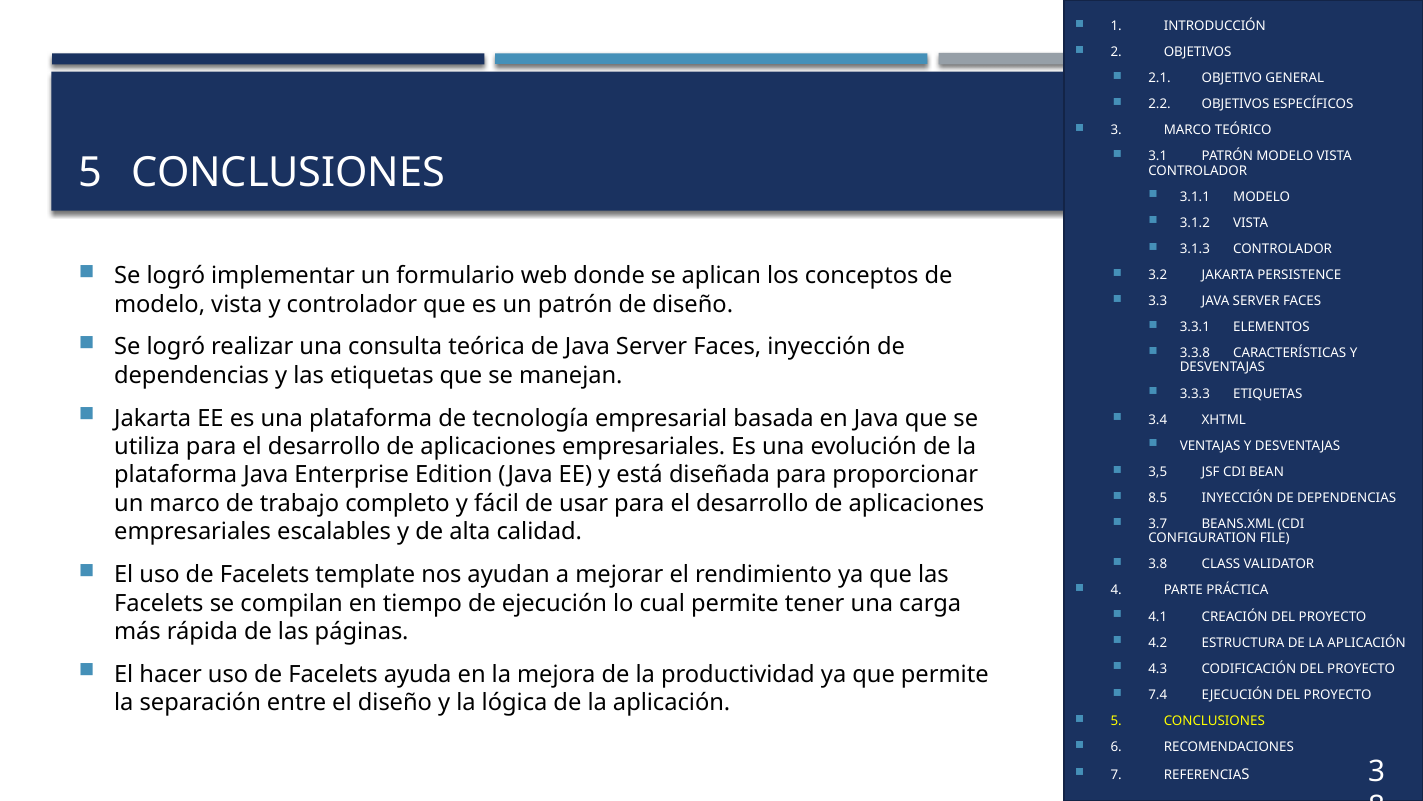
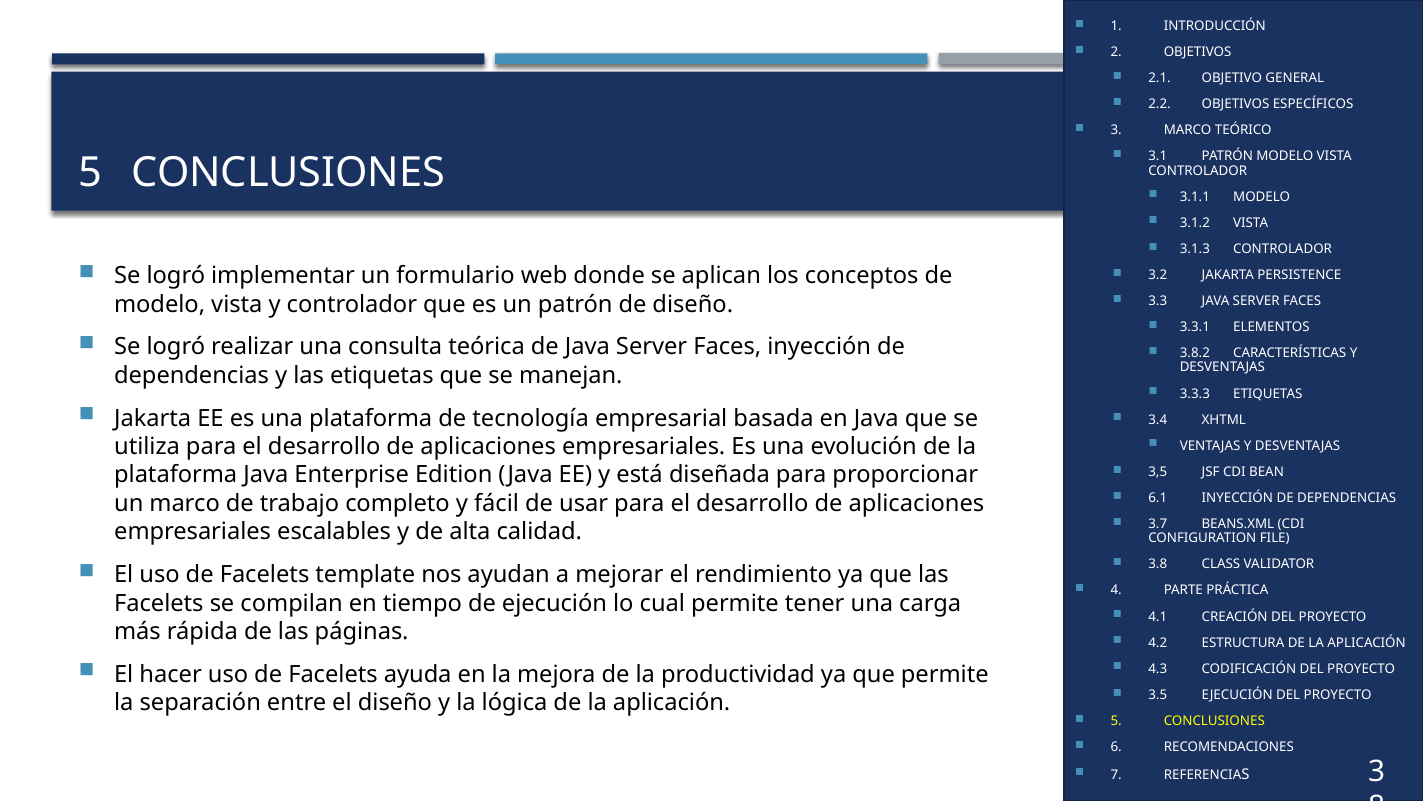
3.3.8: 3.3.8 -> 3.8.2 (1195, 353)
8.5: 8.5 -> 6.1 (1158, 498)
7.4: 7.4 -> 3.5 (1158, 694)
